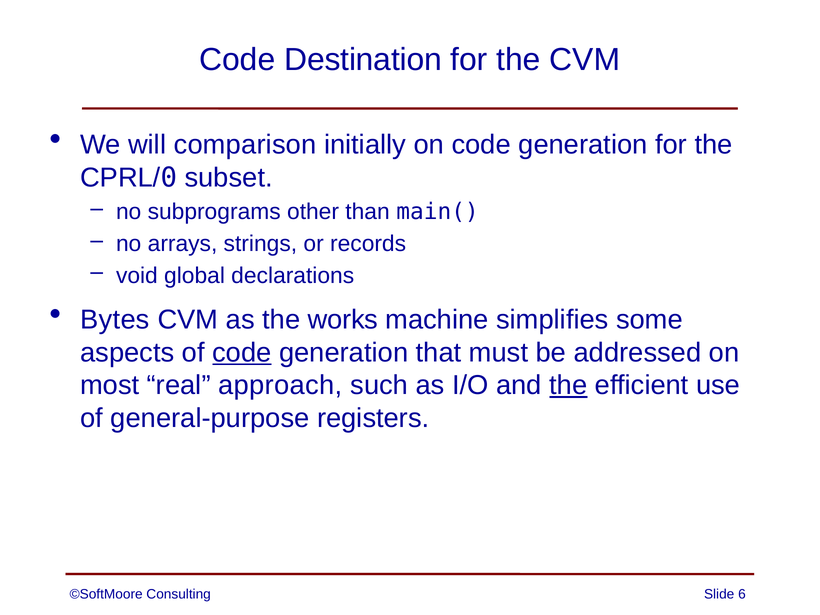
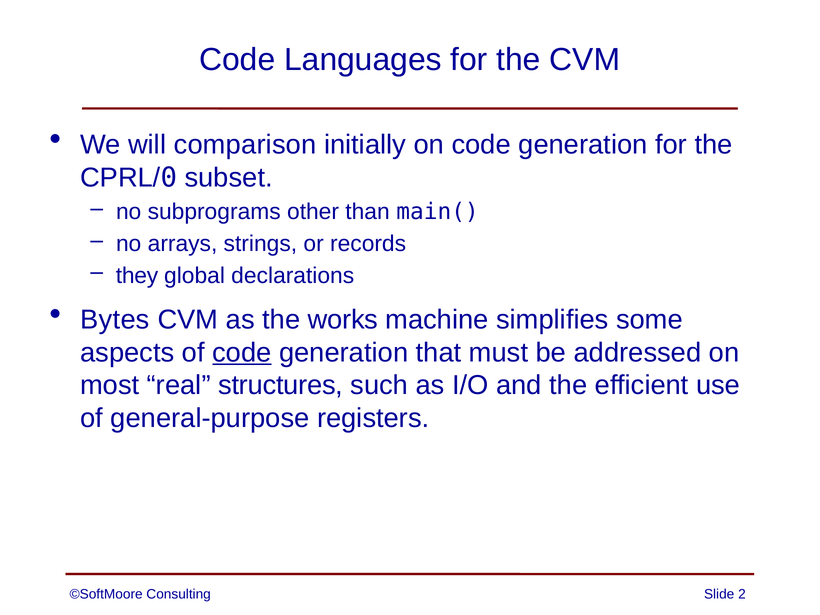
Destination: Destination -> Languages (363, 60)
void: void -> they (137, 276)
approach: approach -> structures (281, 385)
the underline: present -> none (568, 385)
6: 6 -> 2 (742, 594)
